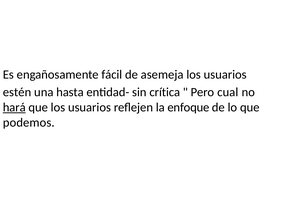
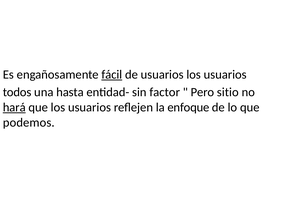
fácil underline: none -> present (112, 74)
de asemeja: asemeja -> usuarios (162, 74)
estén: estén -> todos (17, 92)
crítica: crítica -> factor (165, 92)
cual: cual -> sitio (228, 92)
